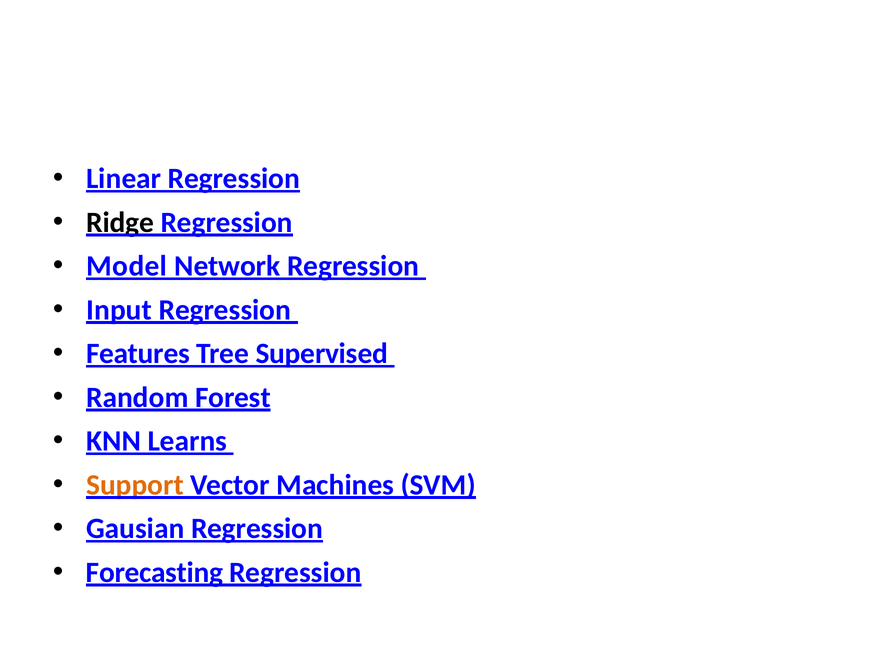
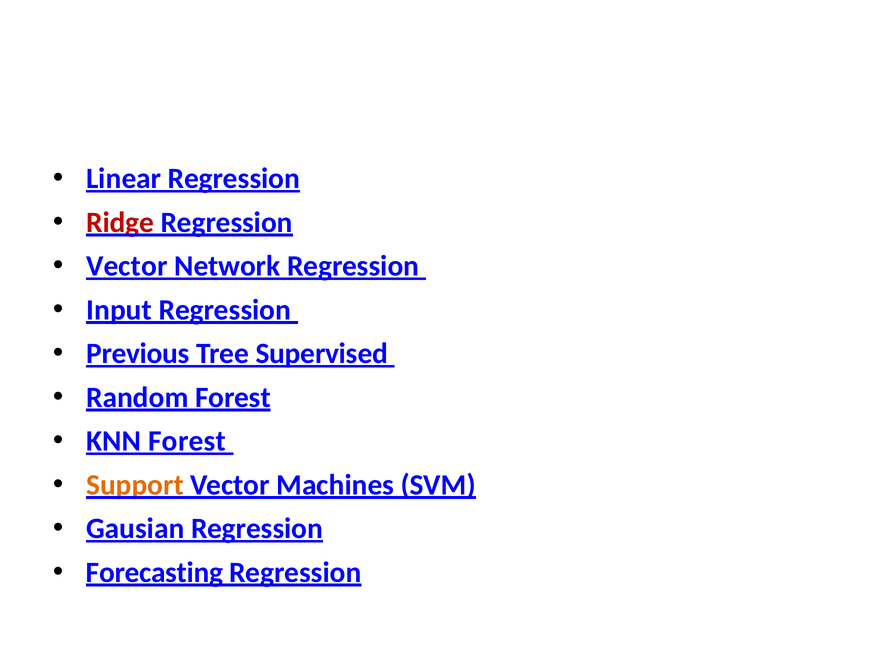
Ridge colour: black -> red (120, 222)
Model: Model -> Vector (127, 266)
Features: Features -> Previous (138, 354)
KNN Learns: Learns -> Forest (187, 441)
